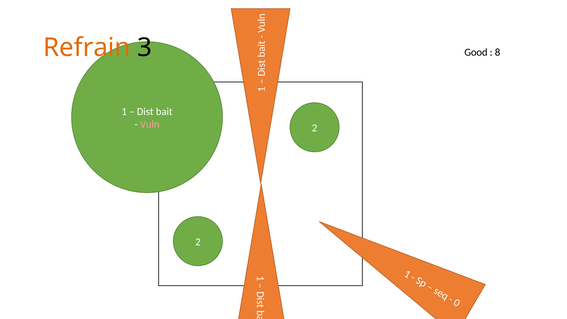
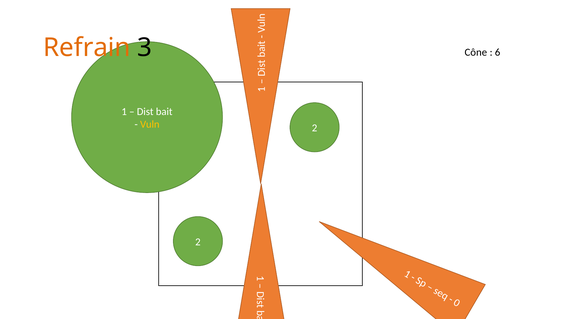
Good: Good -> Cône (476, 52)
8: 8 -> 6 (498, 52)
Vuln colour: pink -> yellow (150, 124)
